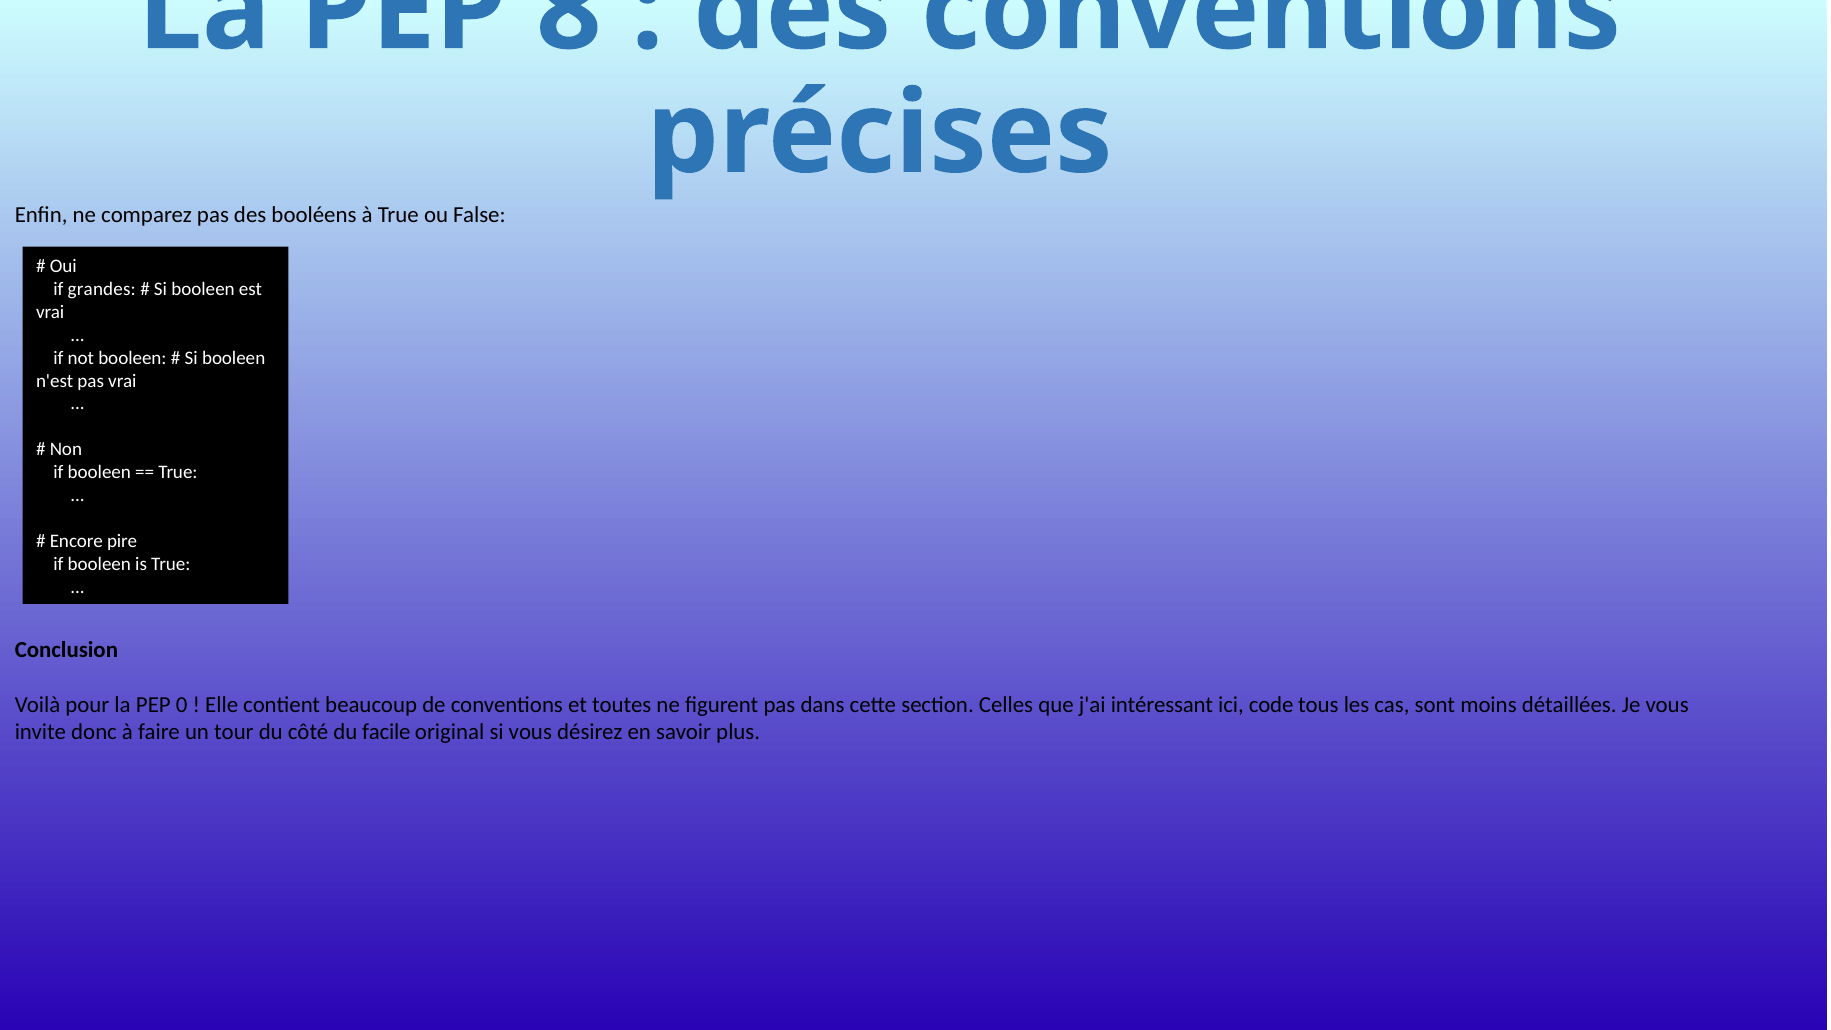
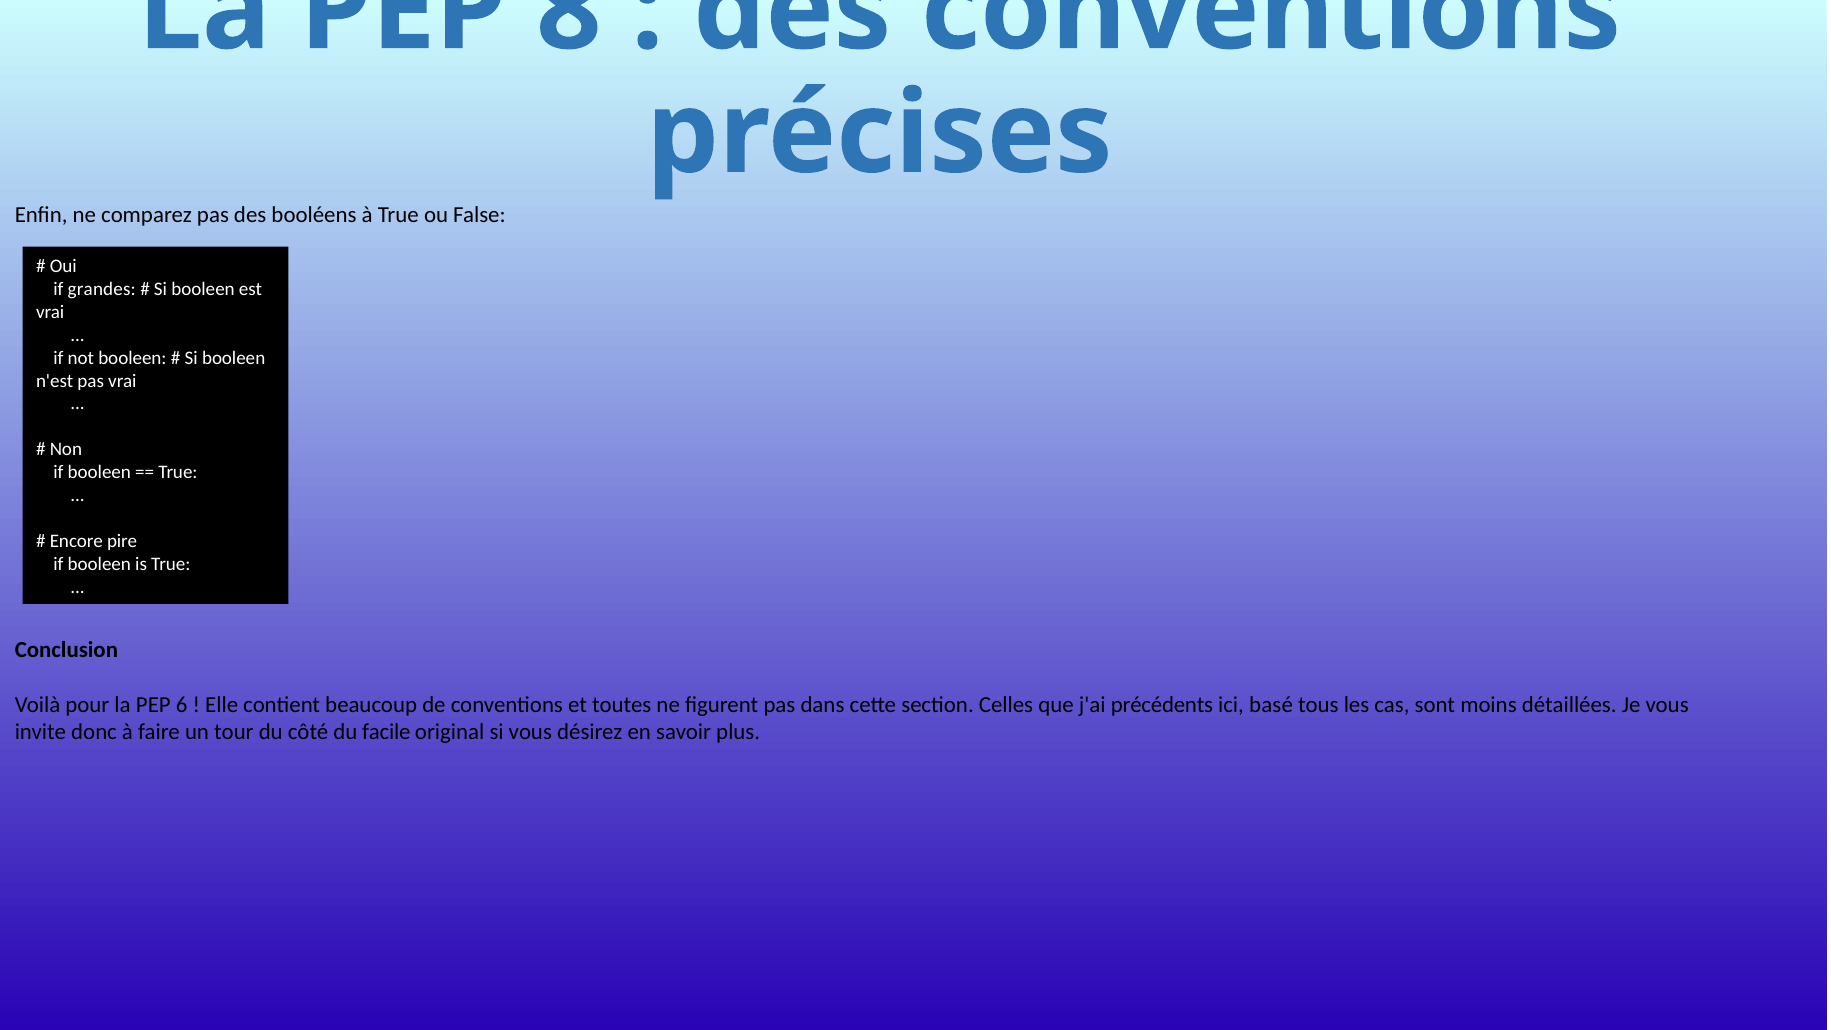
0: 0 -> 6 (182, 705)
intéressant: intéressant -> précédents (1162, 705)
code: code -> basé (1271, 705)
